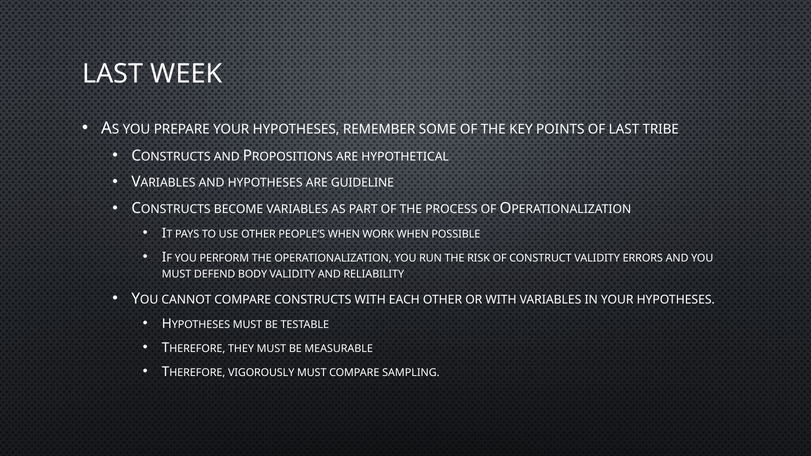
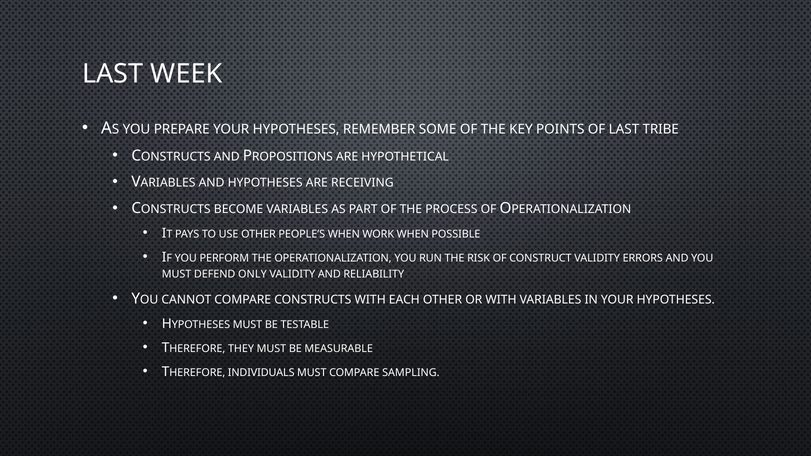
GUIDELINE: GUIDELINE -> RECEIVING (362, 183)
BODY: BODY -> ONLY (252, 274)
VIGOROUSLY: VIGOROUSLY -> INDIVIDUALS (261, 373)
